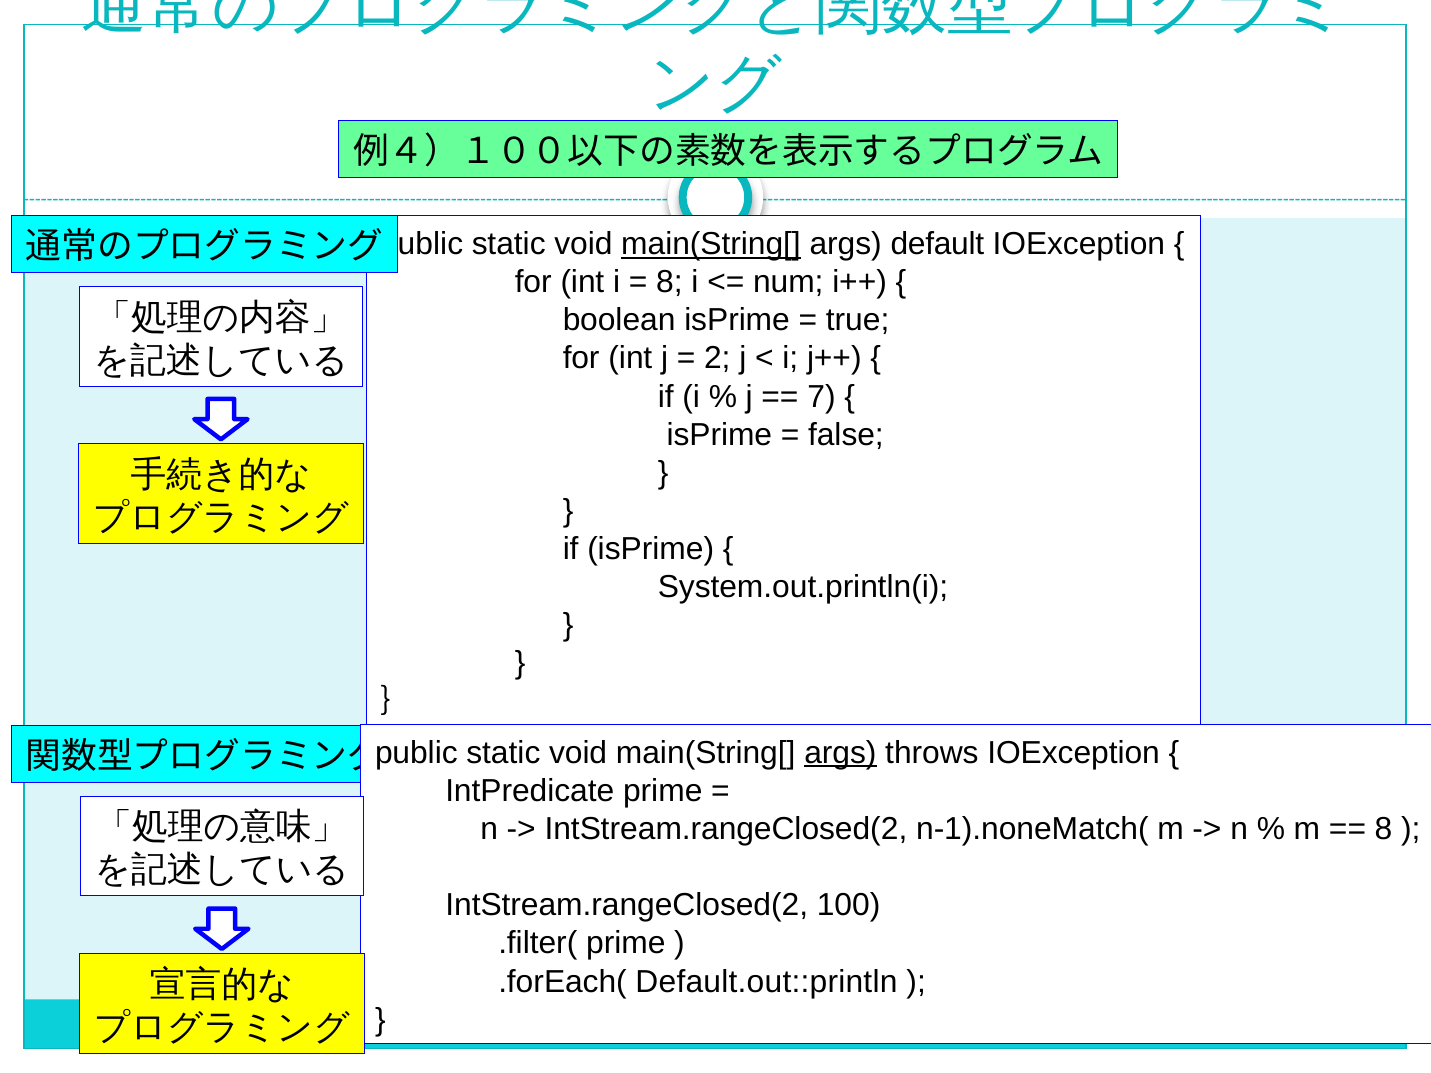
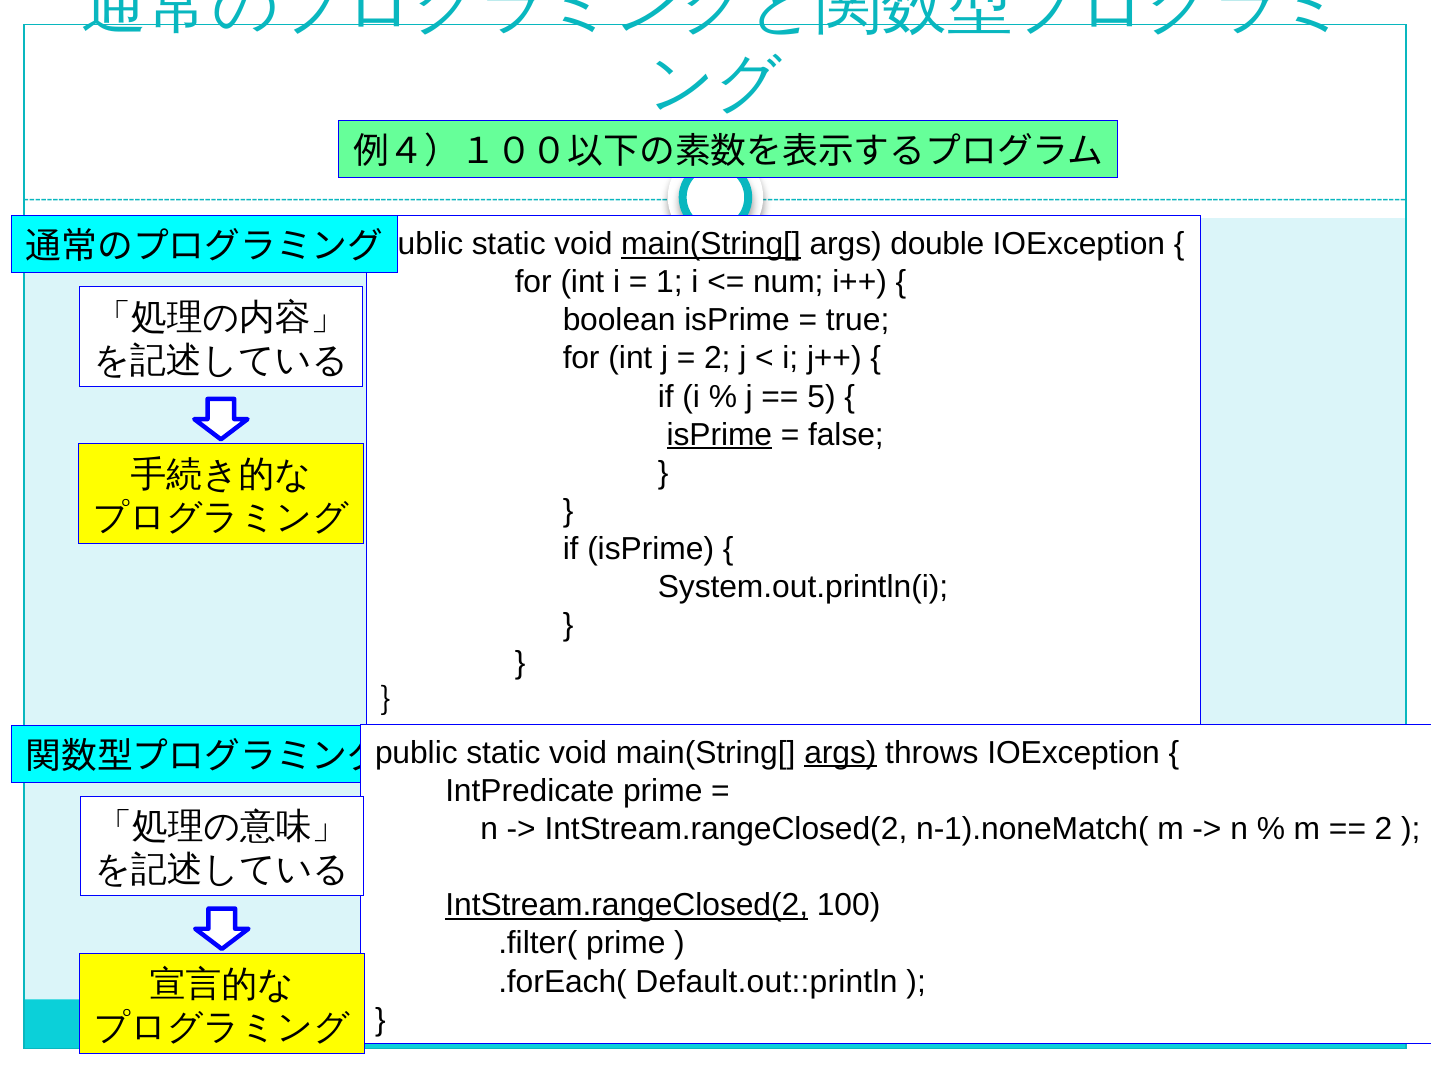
default: default -> double (937, 244)
8: 8 -> 1 (669, 282)
7: 7 -> 5 (821, 397)
isPrime underline: none -> present (719, 435)
8: 8 -> 2 (1384, 829)
IntStream.rangeClosed(2 underline: none -> present (627, 905)
